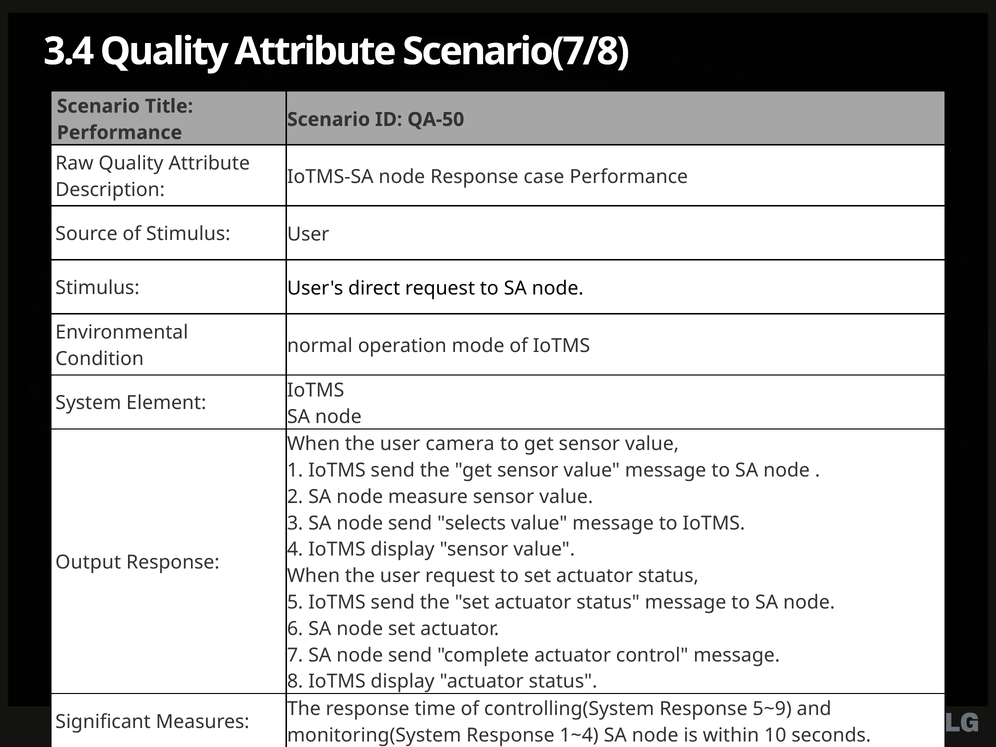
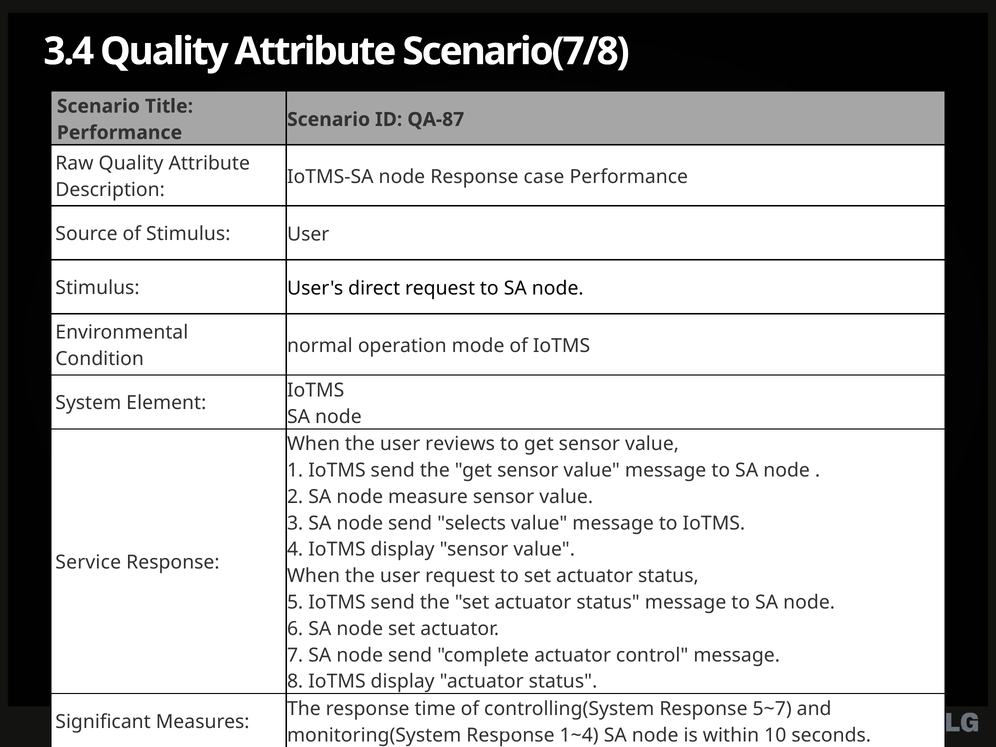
QA-50: QA-50 -> QA-87 (436, 120)
camera: camera -> reviews (460, 444)
Output: Output -> Service (88, 562)
5~9: 5~9 -> 5~7 (772, 709)
